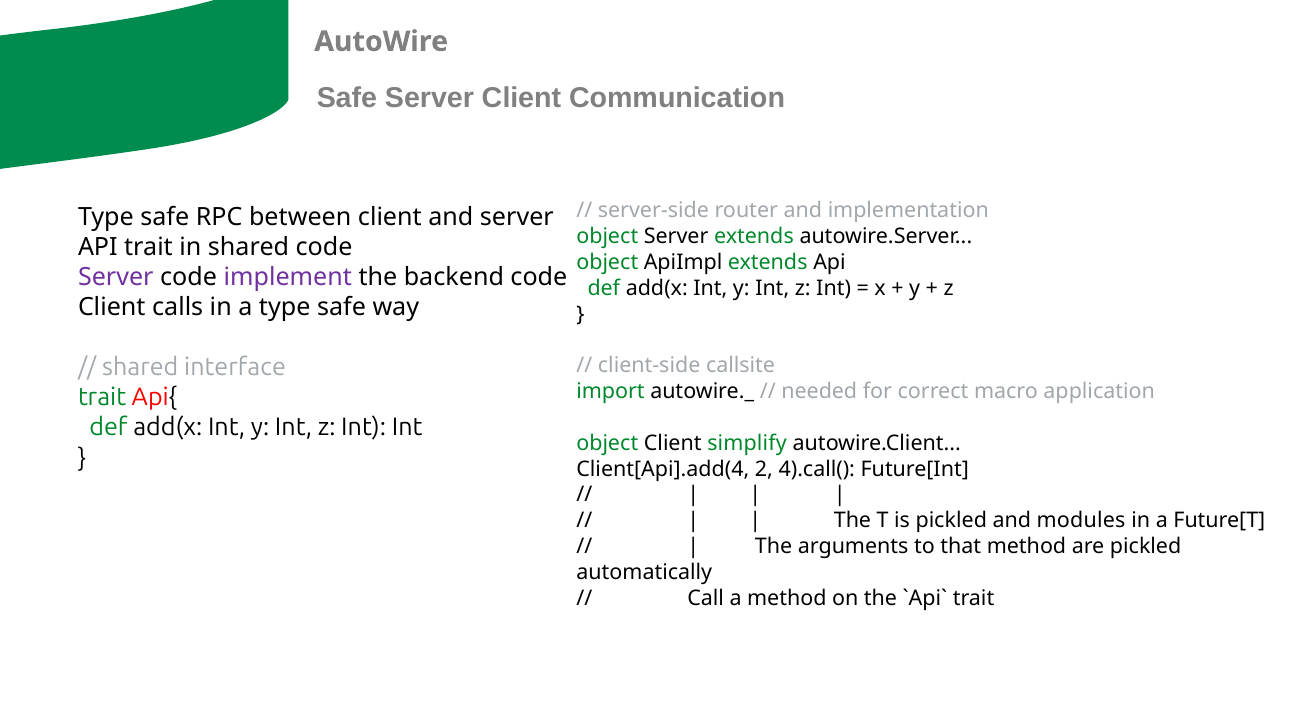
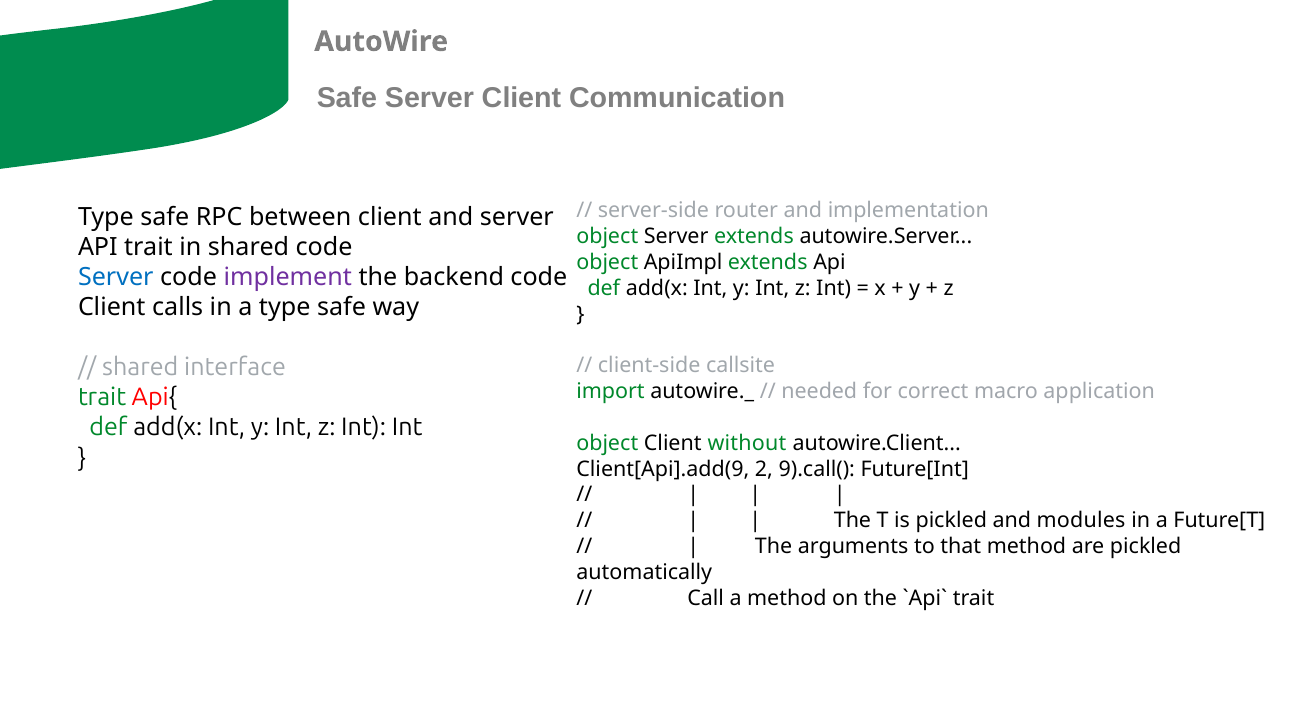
Server colour: purple -> blue (116, 277)
simplify: simplify -> without (747, 443)
Client[Api].add(4: Client[Api].add(4 -> Client[Api].add(9 (663, 469)
4).call(: 4).call( -> 9).call( (817, 469)
